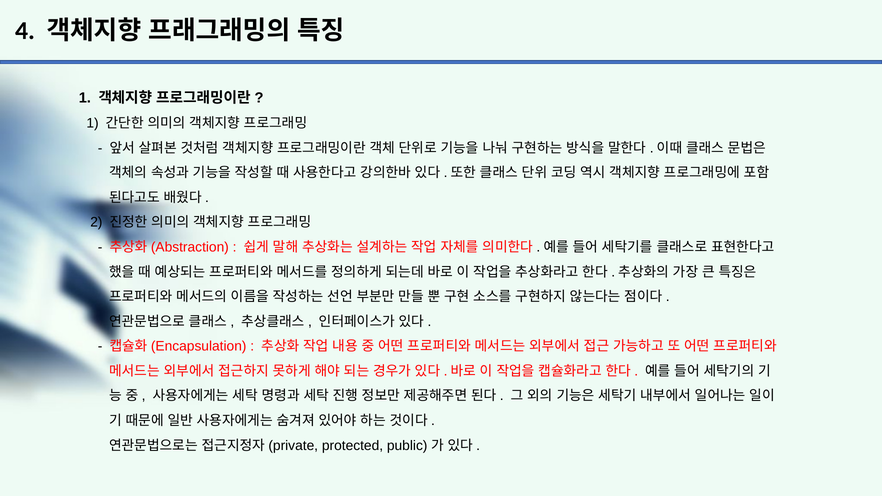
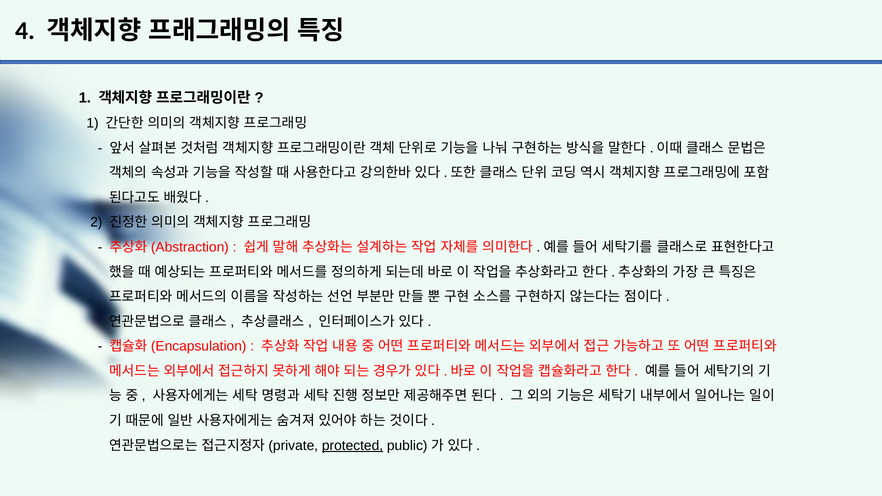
protected underline: none -> present (353, 446)
